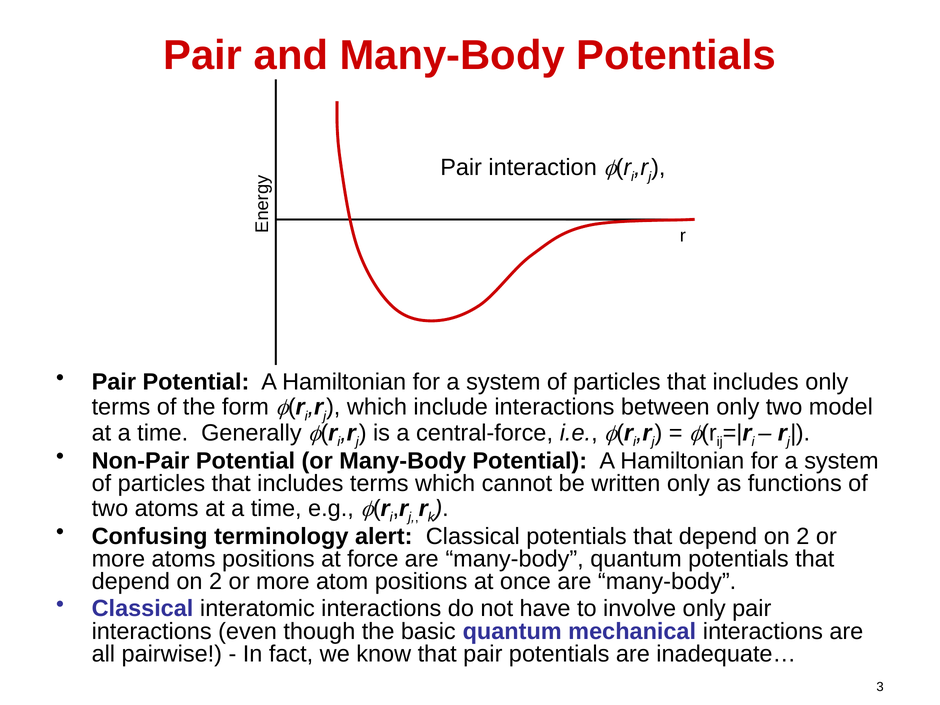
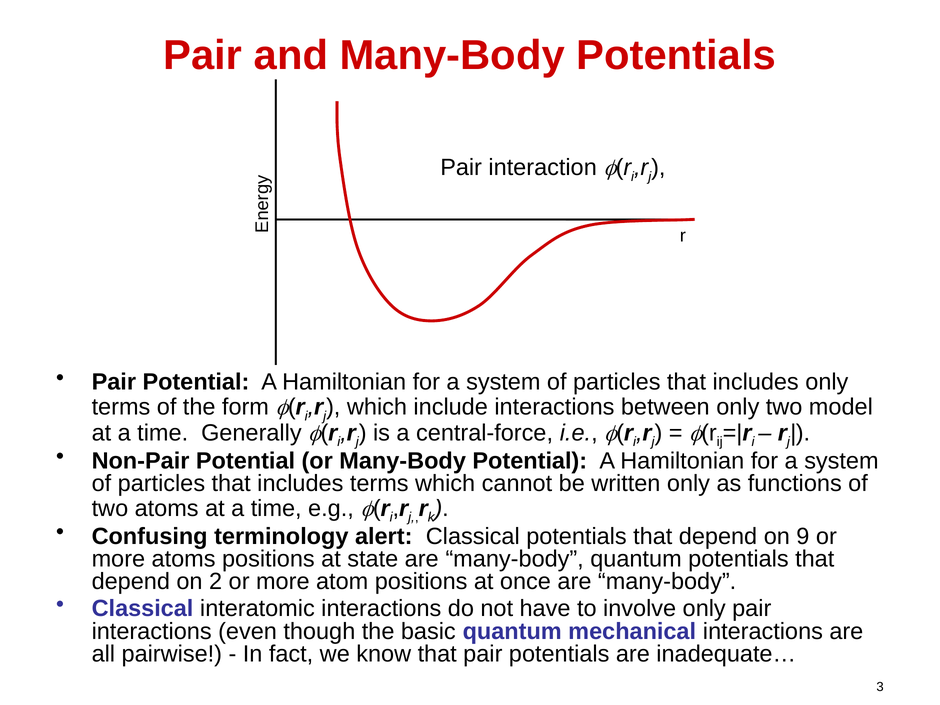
2: 2 -> 9 (803, 536)
force: force -> state (373, 559)
